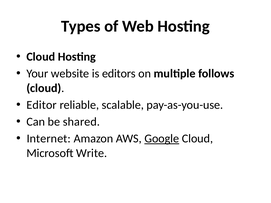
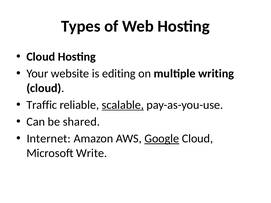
editors: editors -> editing (119, 74)
follows: follows -> writing (216, 74)
Editor: Editor -> Traffic (42, 105)
scalable underline: none -> present (123, 105)
